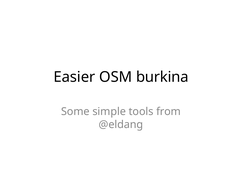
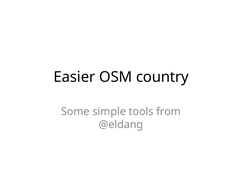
burkina: burkina -> country (162, 77)
